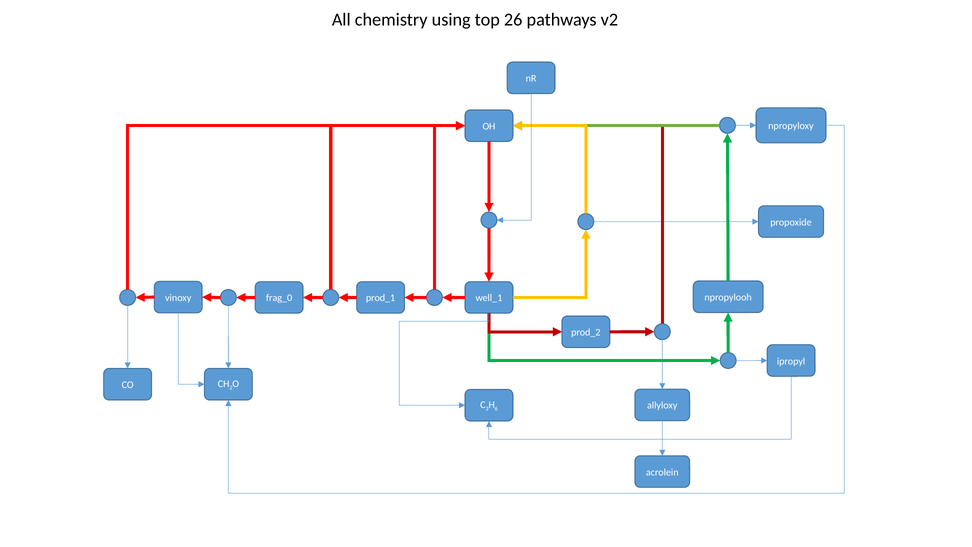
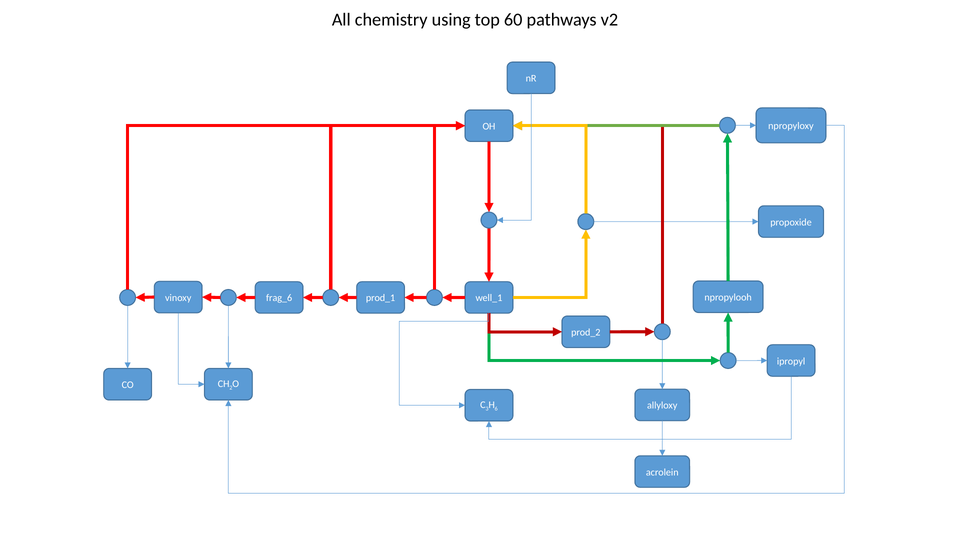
26: 26 -> 60 (513, 20)
frag_0: frag_0 -> frag_6 (279, 298)
